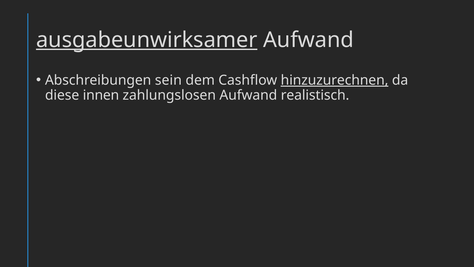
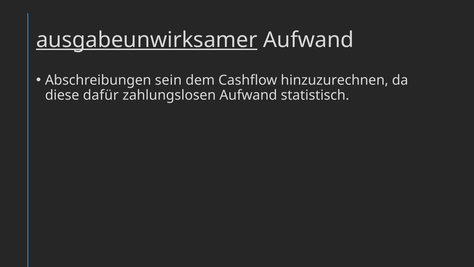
hinzuzurechnen underline: present -> none (335, 80)
innen: innen -> dafür (101, 95)
realistisch: realistisch -> statistisch (315, 95)
